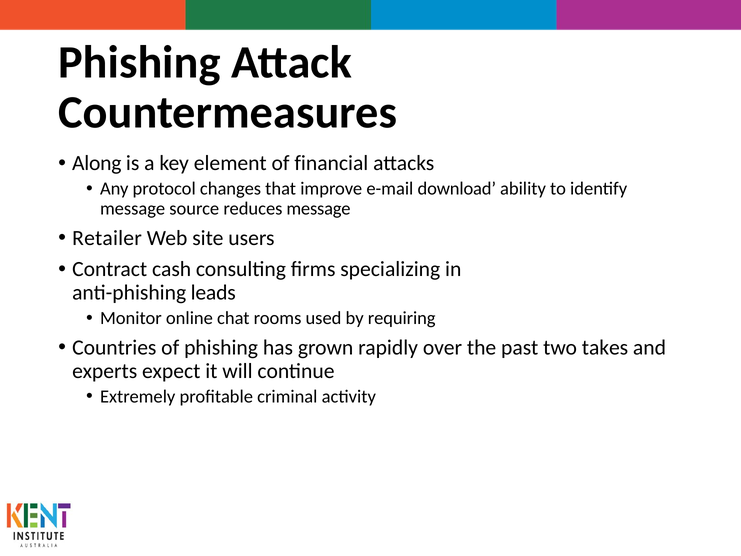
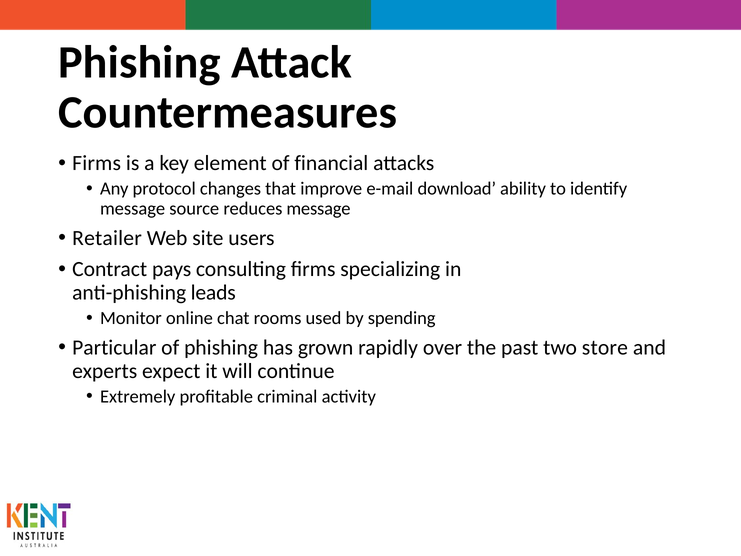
Along: Along -> Firms (97, 163)
cash: cash -> pays (172, 269)
requiring: requiring -> spending (402, 318)
Countries: Countries -> Particular (114, 347)
takes: takes -> store (605, 347)
